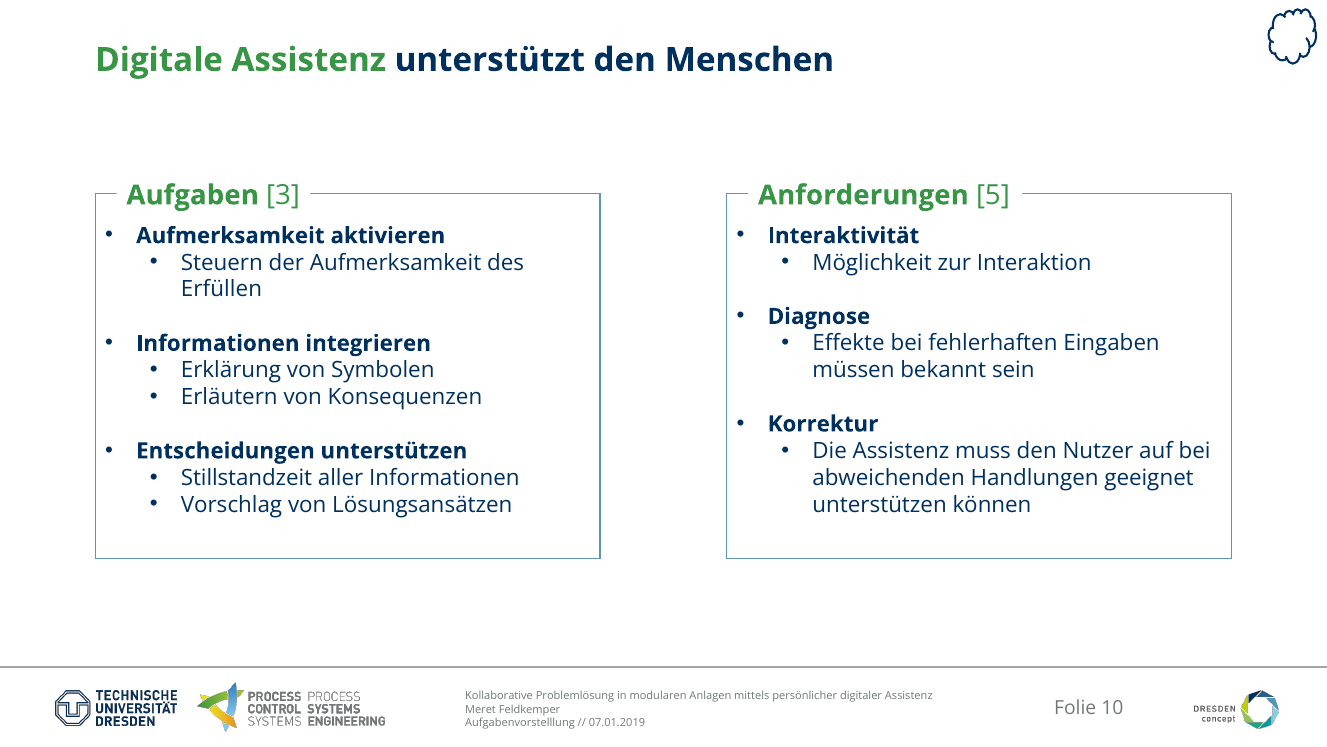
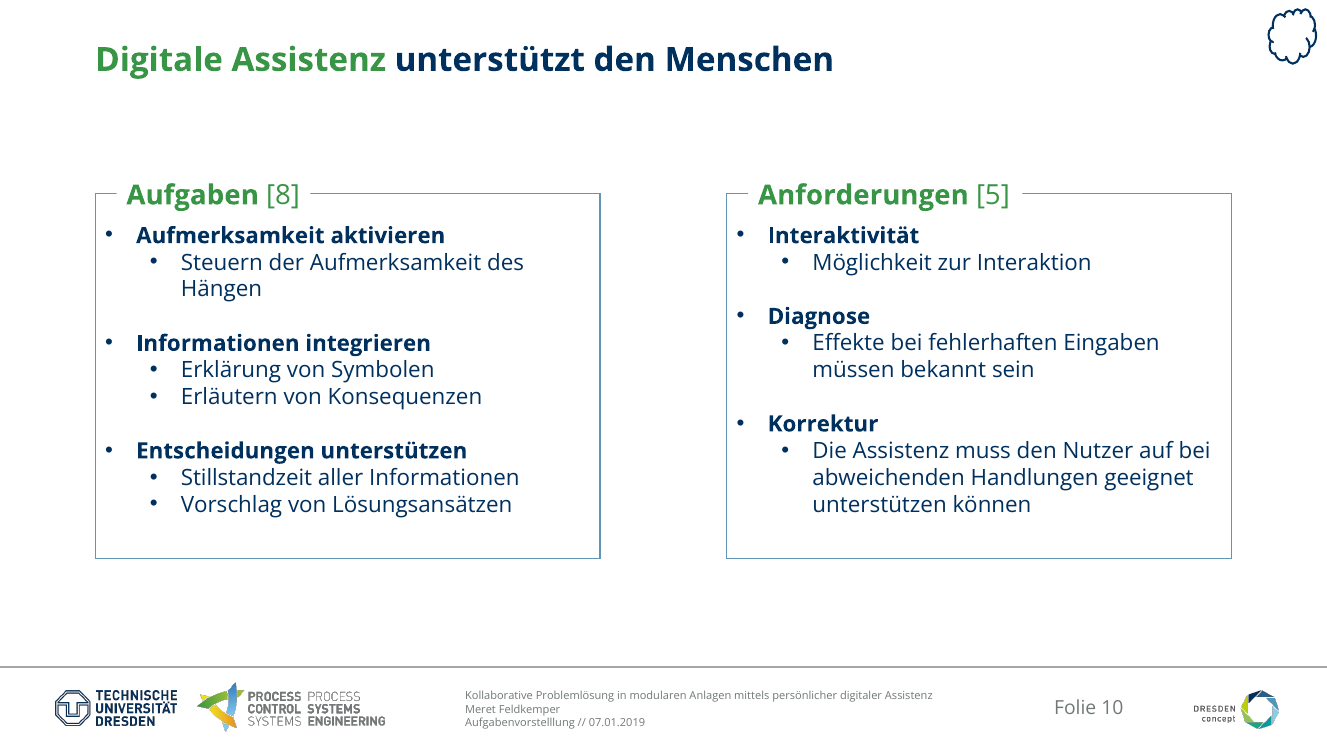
3: 3 -> 8 (283, 195)
Erfüllen: Erfüllen -> Hängen (222, 289)
